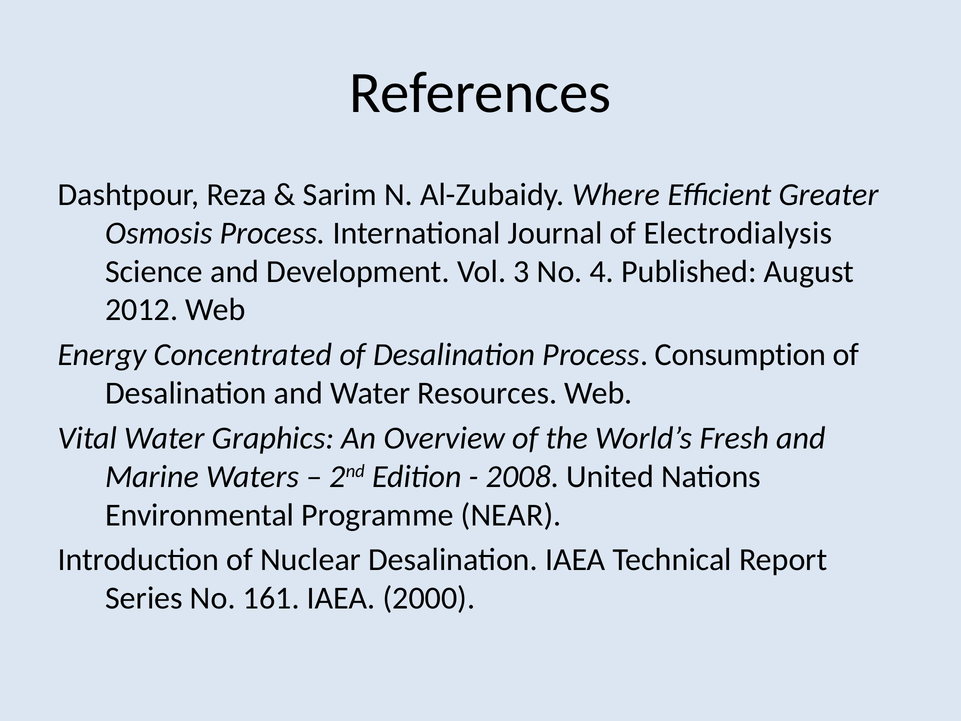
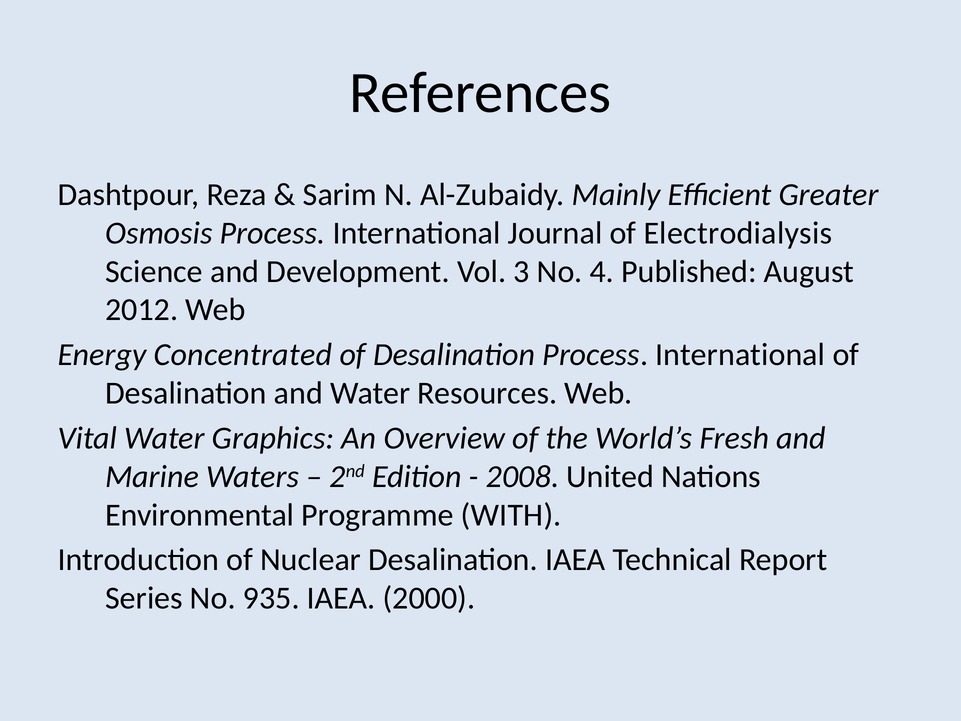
Where: Where -> Mainly (616, 194)
Desalination Process Consumption: Consumption -> International (740, 355)
NEAR: NEAR -> WITH (511, 515)
161: 161 -> 935 (271, 598)
